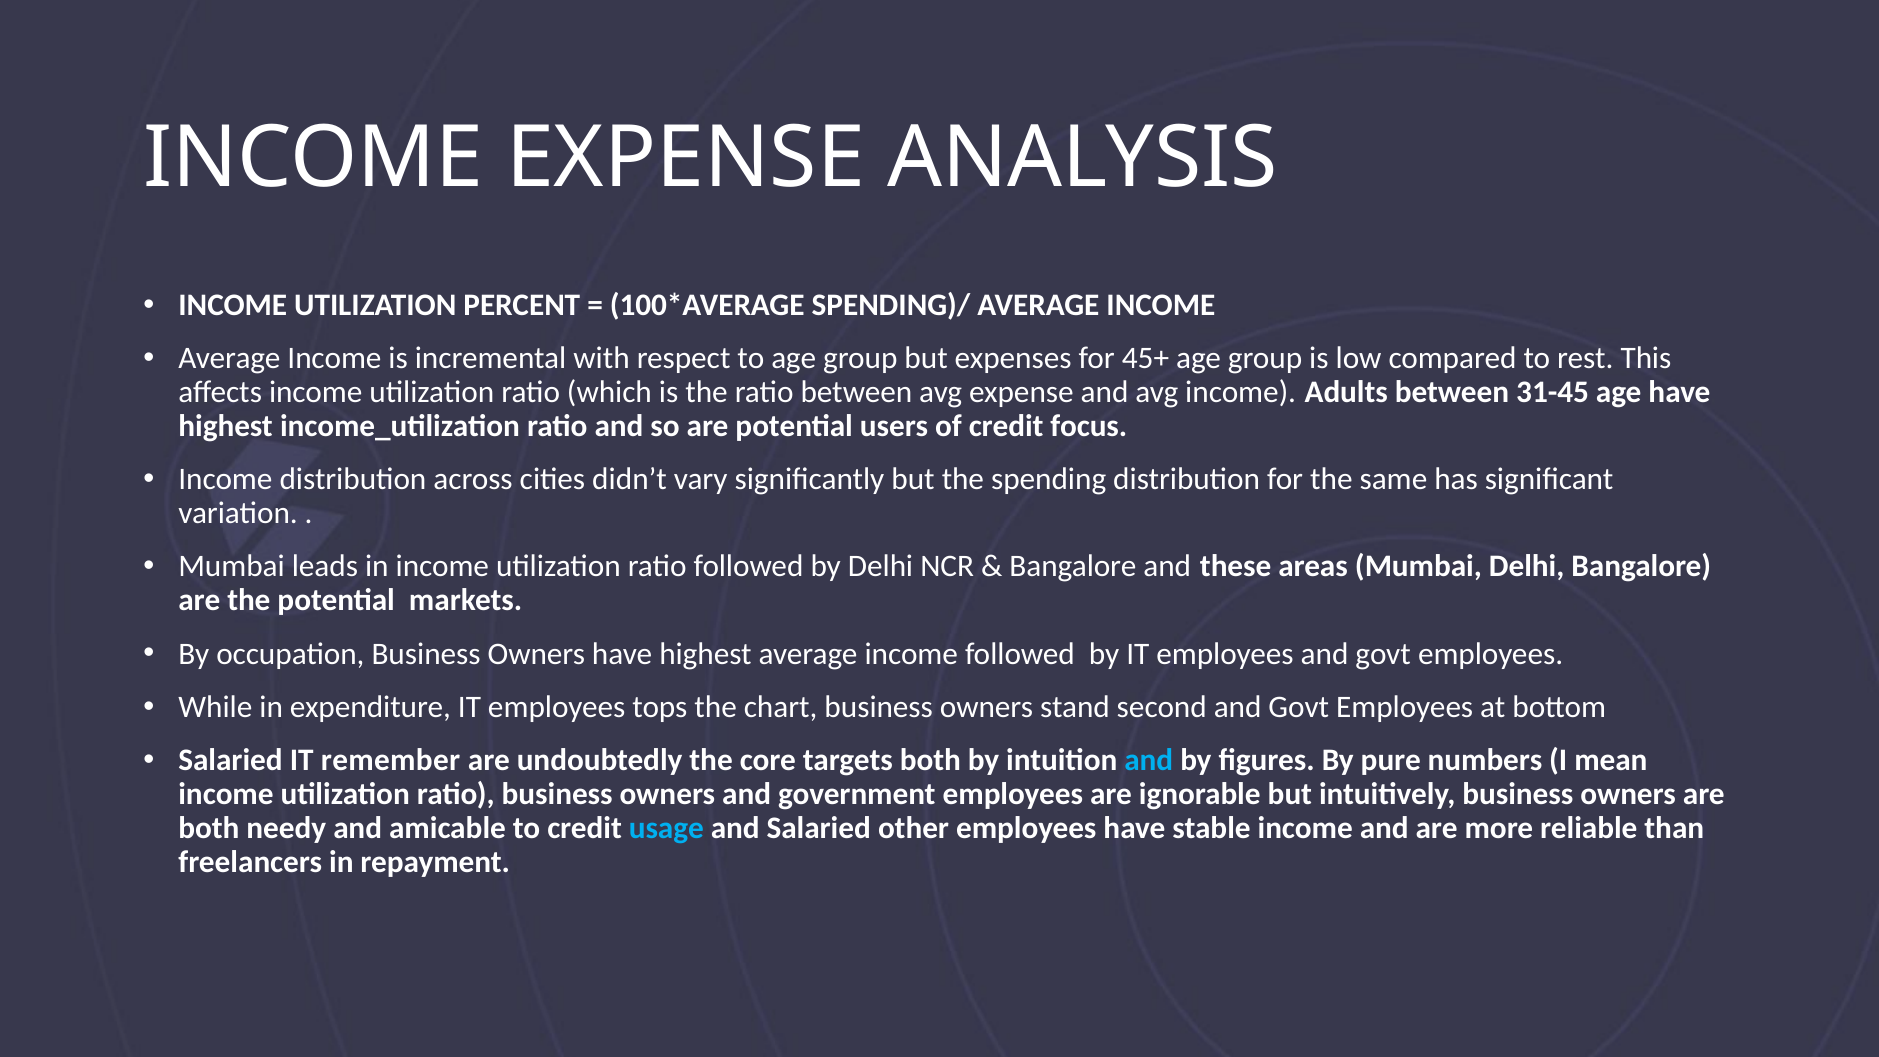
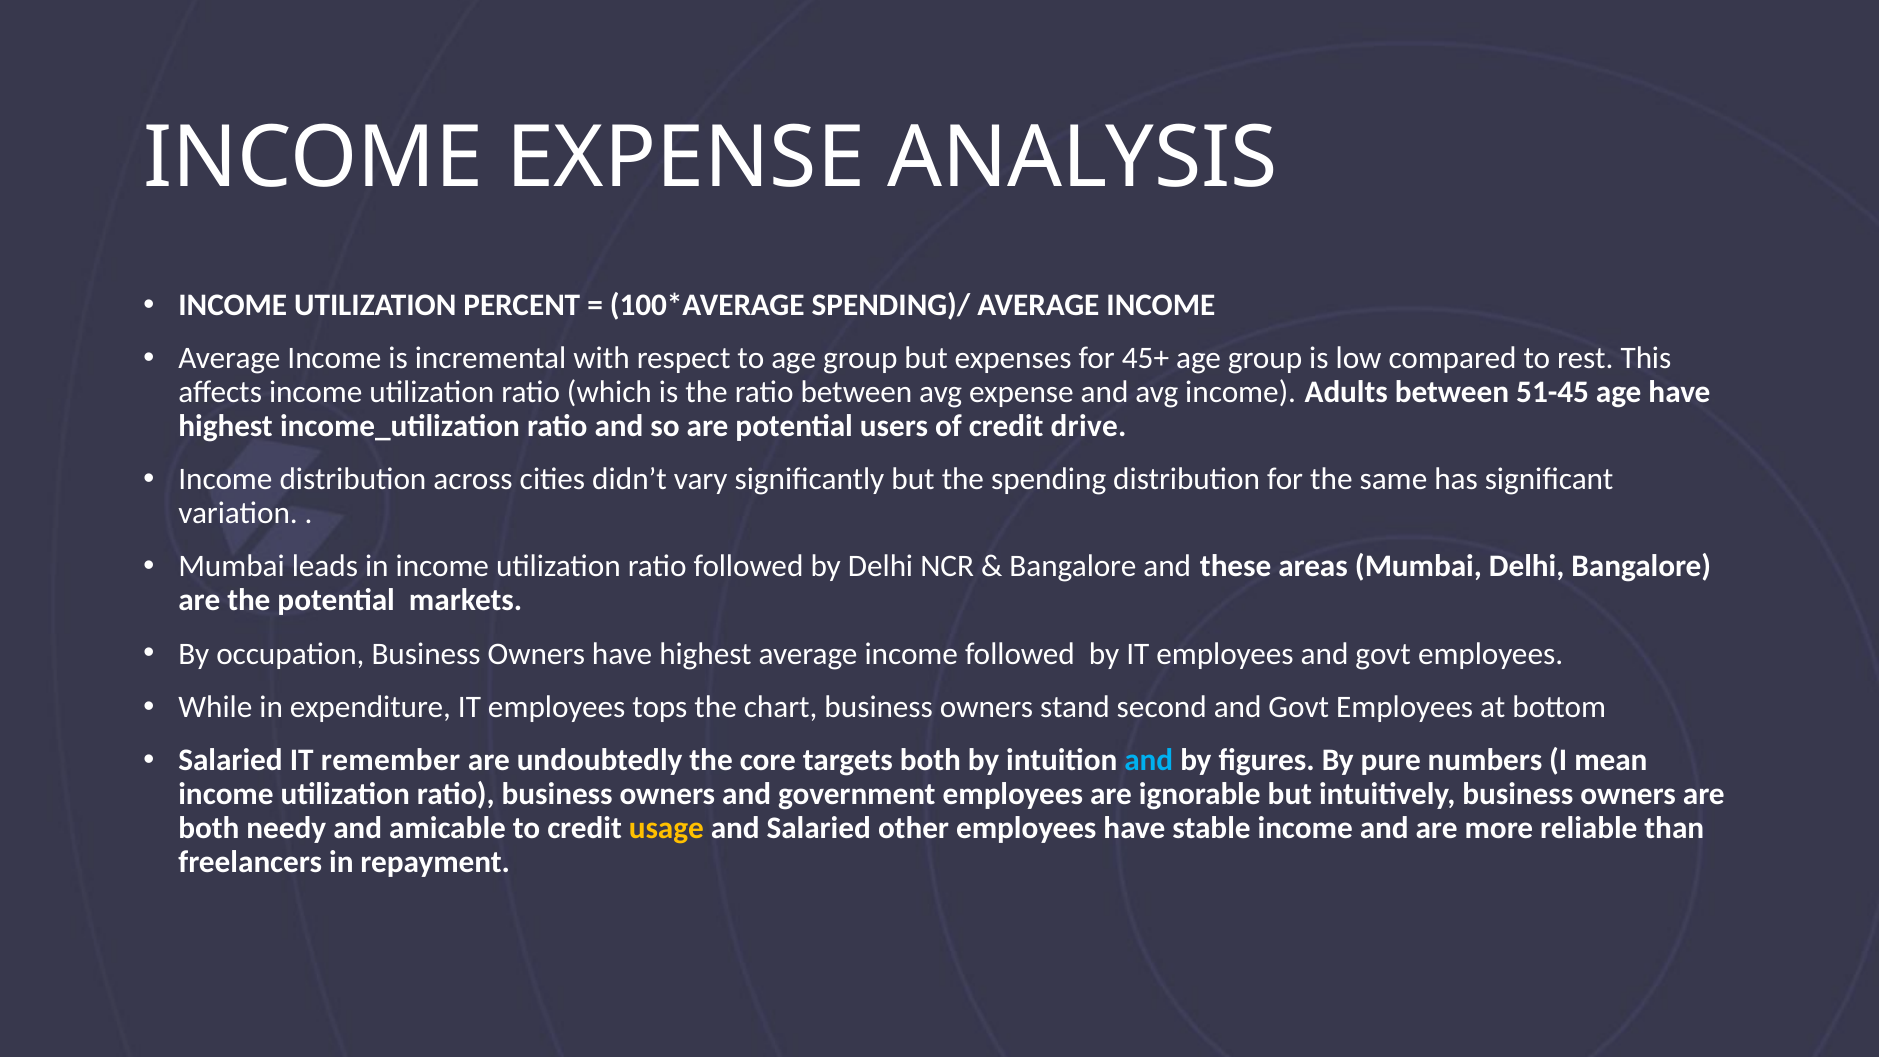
31-45: 31-45 -> 51-45 (1553, 392)
focus: focus -> drive (1089, 426)
usage colour: light blue -> yellow (666, 828)
